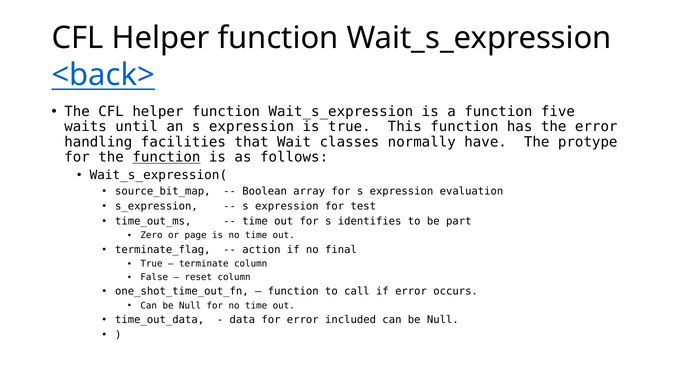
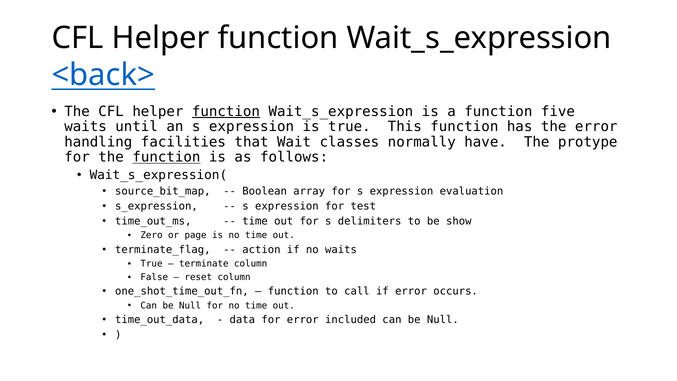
function underline: none -> present (226, 111)
identifies: identifies -> delimiters (370, 221)
part: part -> show (459, 221)
no final: final -> waits (341, 250)
